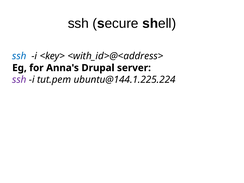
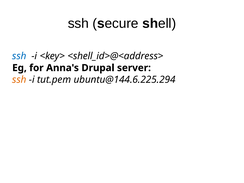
<with_id>@<address>: <with_id>@<address> -> <shell_id>@<address> (115, 56)
ssh colour: purple -> orange (19, 80)
ubuntu@144.1.225.224: ubuntu@144.1.225.224 -> ubuntu@144.6.225.294 (125, 80)
